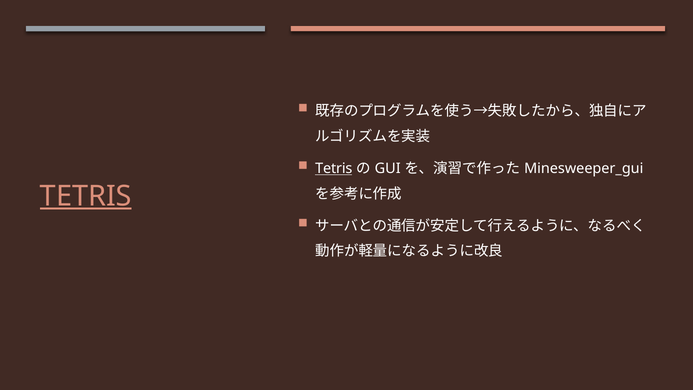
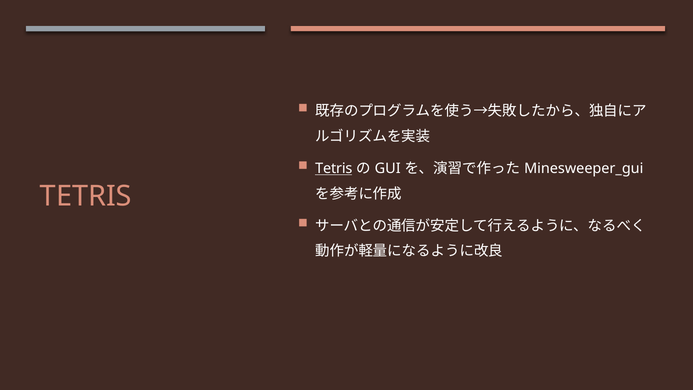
TETRIS underline: present -> none (86, 196)
